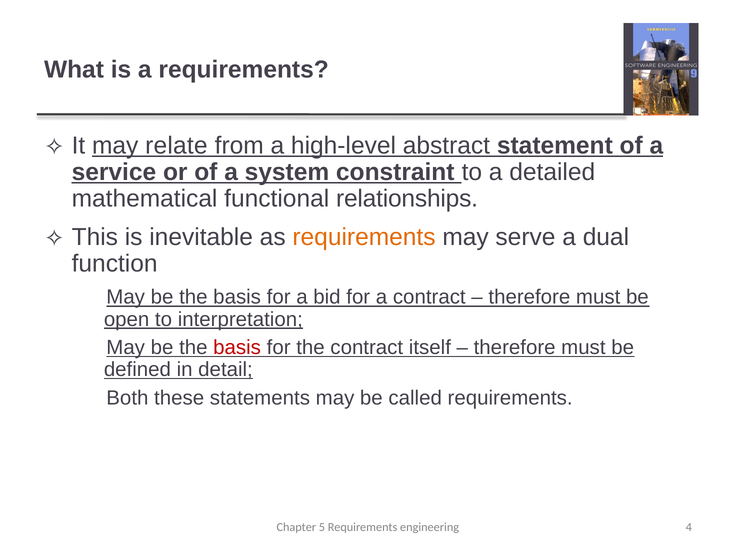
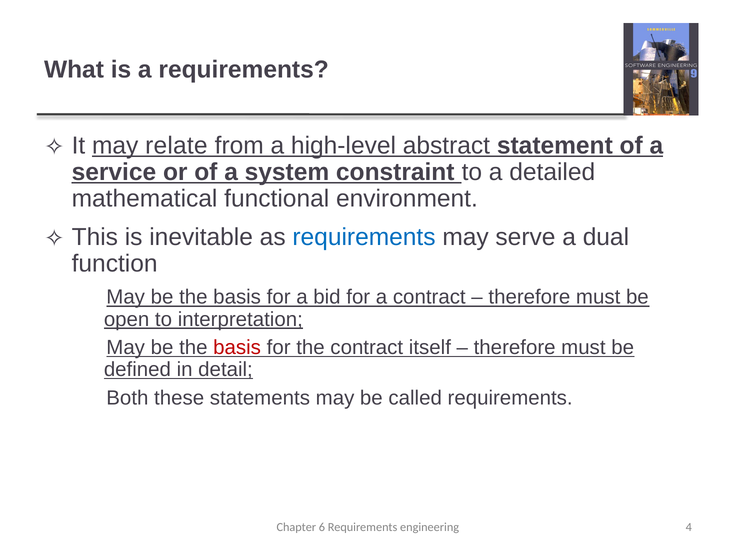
relationships: relationships -> environment (407, 198)
requirements colour: orange -> blue (364, 237)
5: 5 -> 6 (322, 527)
